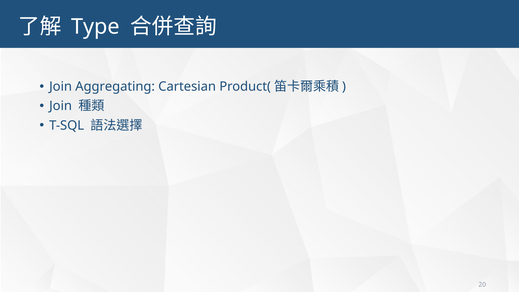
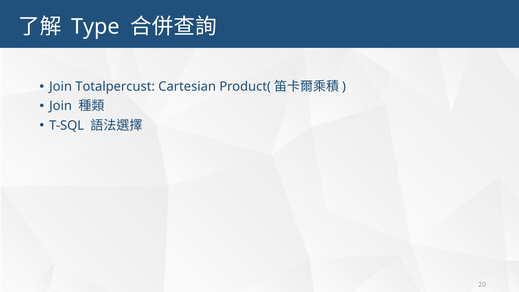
Aggregating: Aggregating -> Totalpercust (115, 87)
